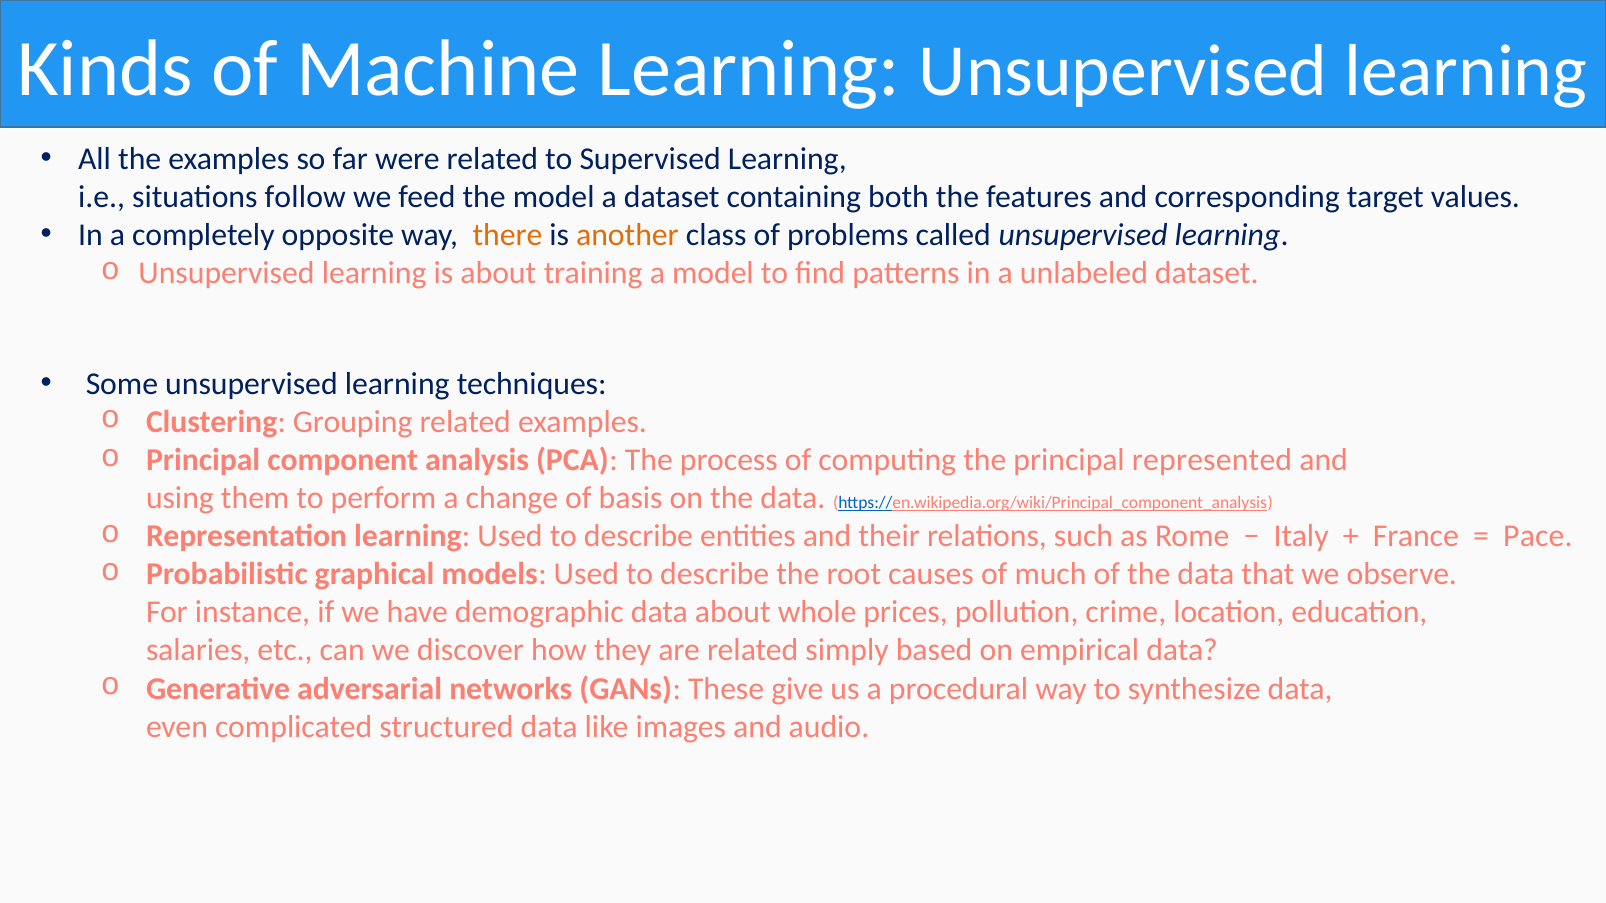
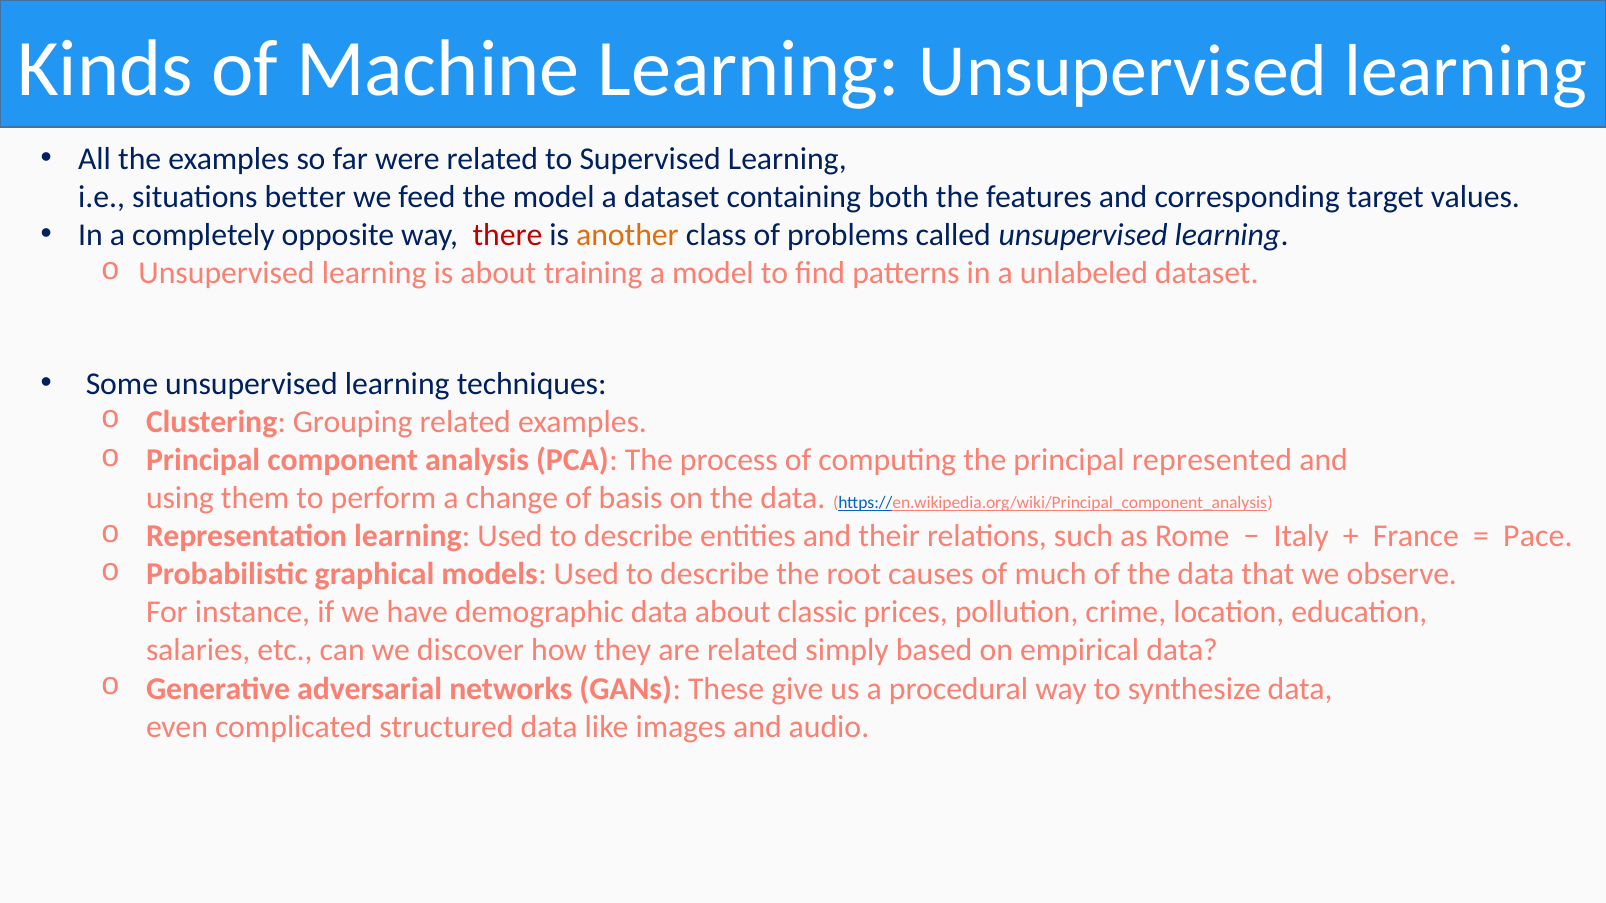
follow: follow -> better (305, 197)
there colour: orange -> red (508, 235)
whole: whole -> classic (817, 613)
